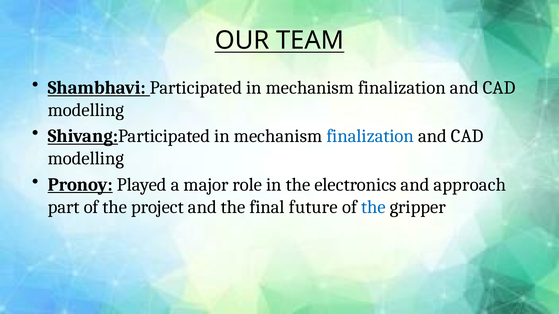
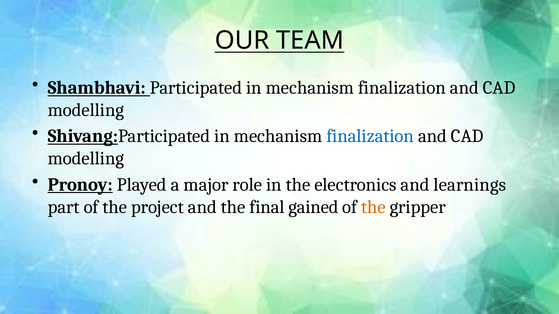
approach: approach -> learnings (470, 185)
future: future -> gained (314, 207)
the colour: blue -> orange (373, 207)
